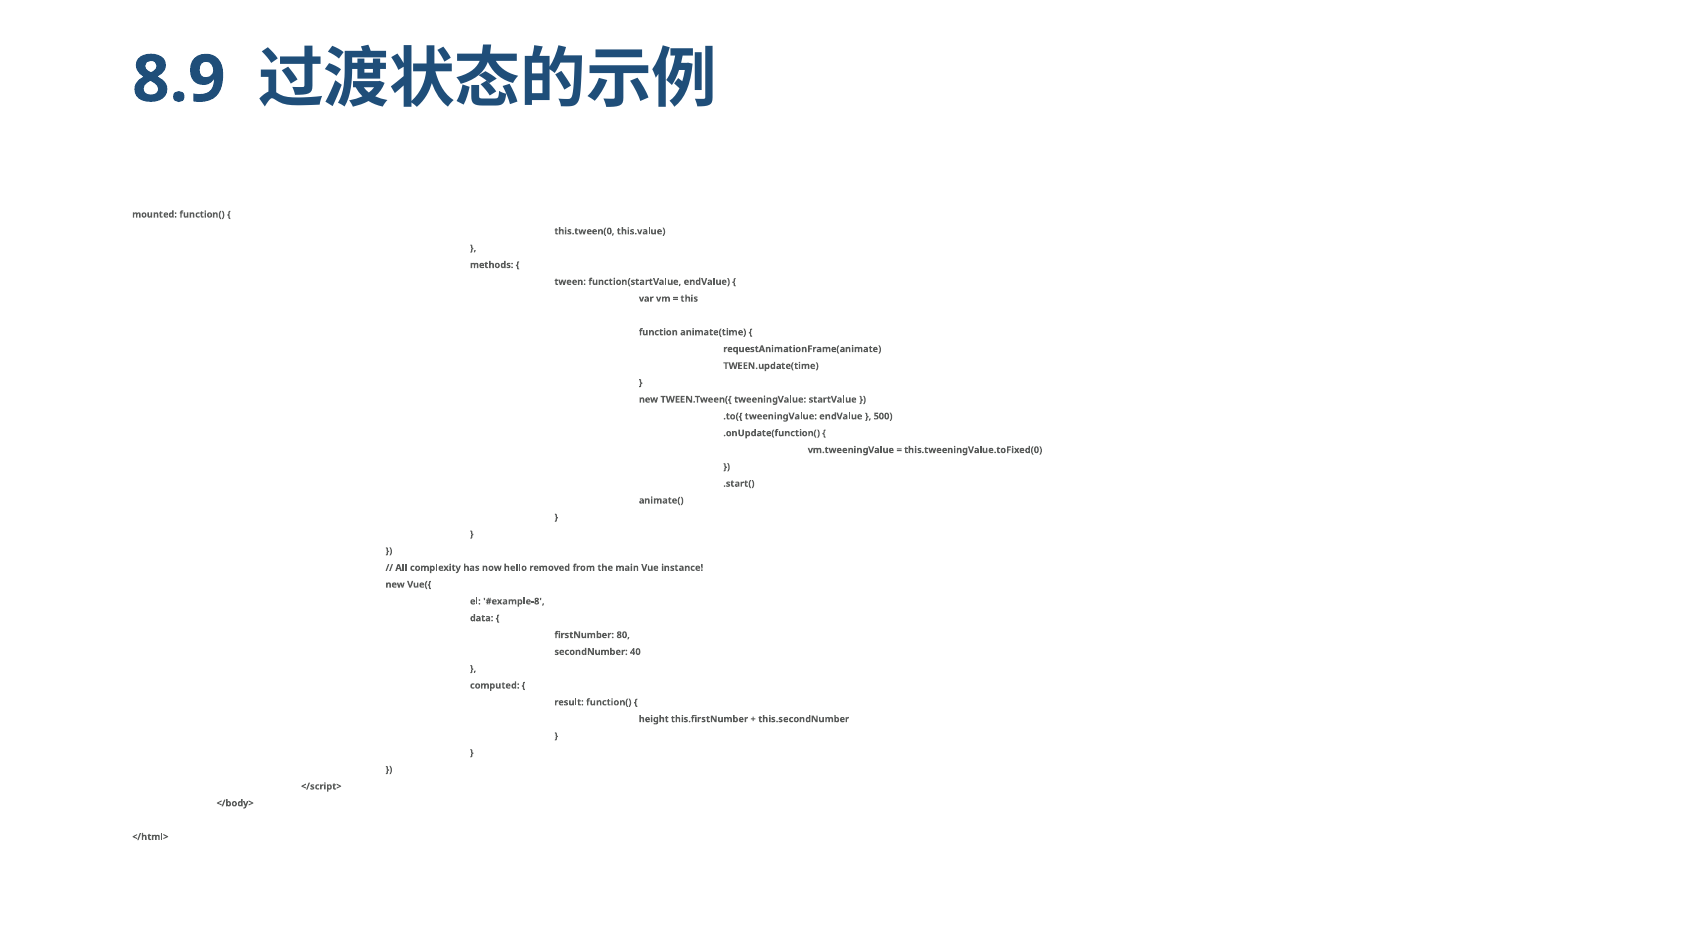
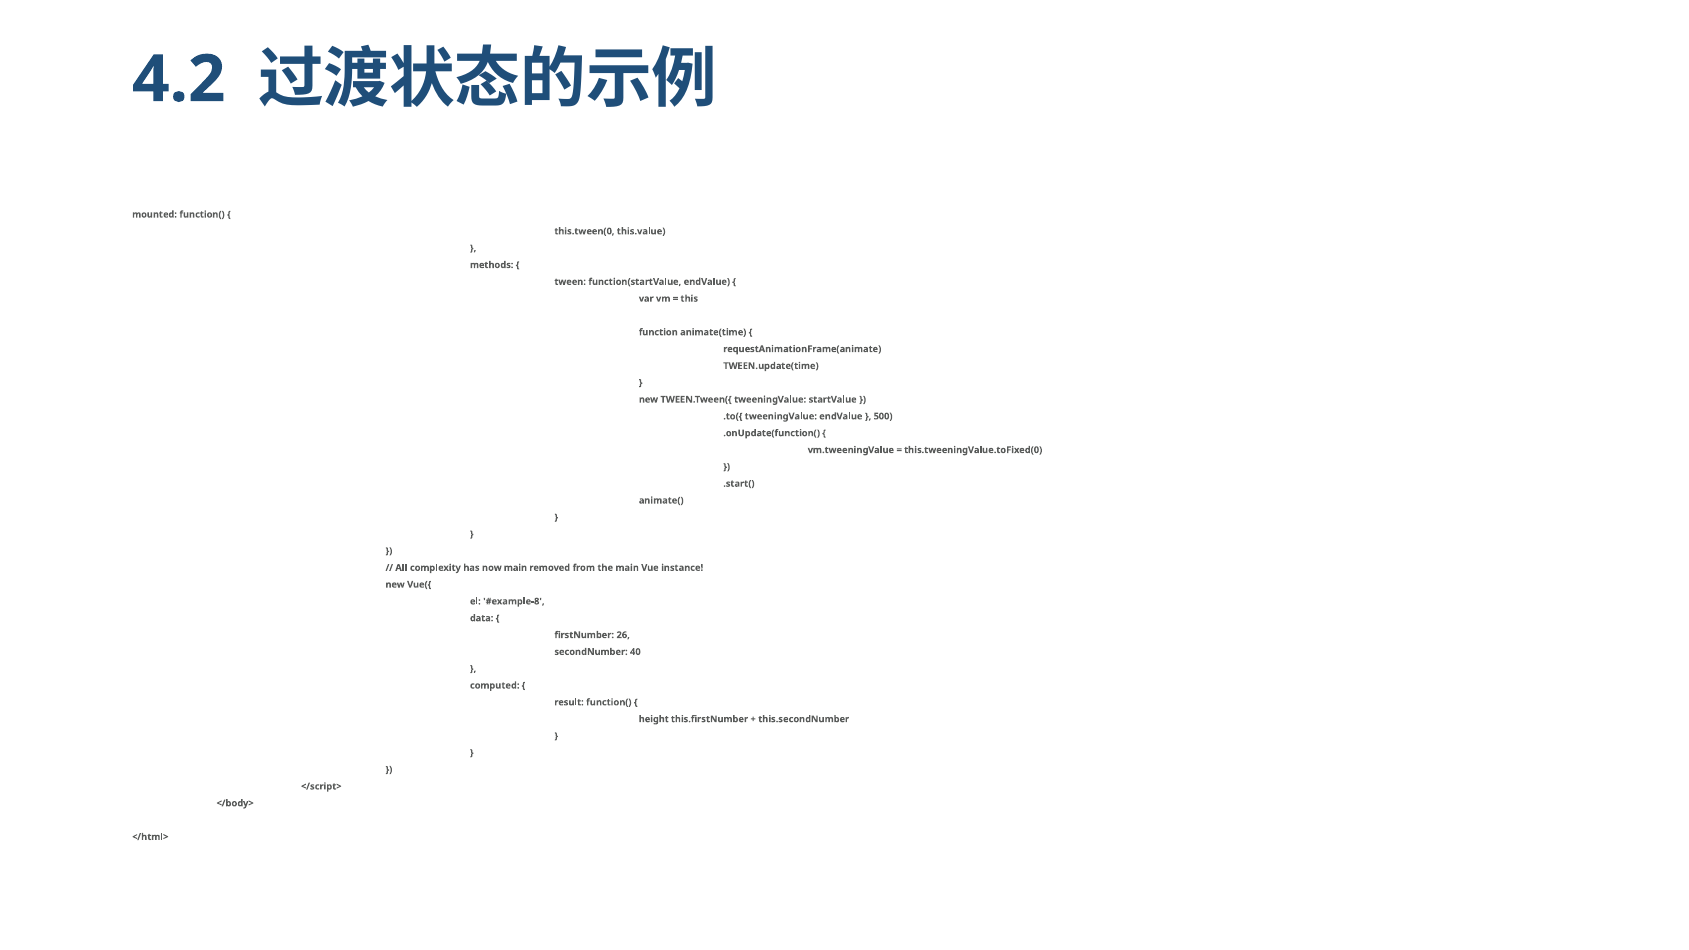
8.9: 8.9 -> 4.2 (179, 80)
now hello: hello -> main (515, 568)
80: 80 -> 26 (623, 635)
